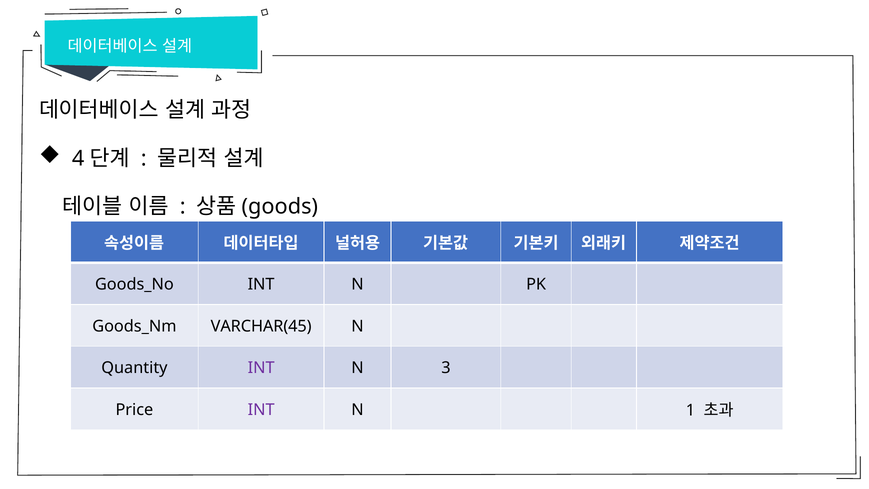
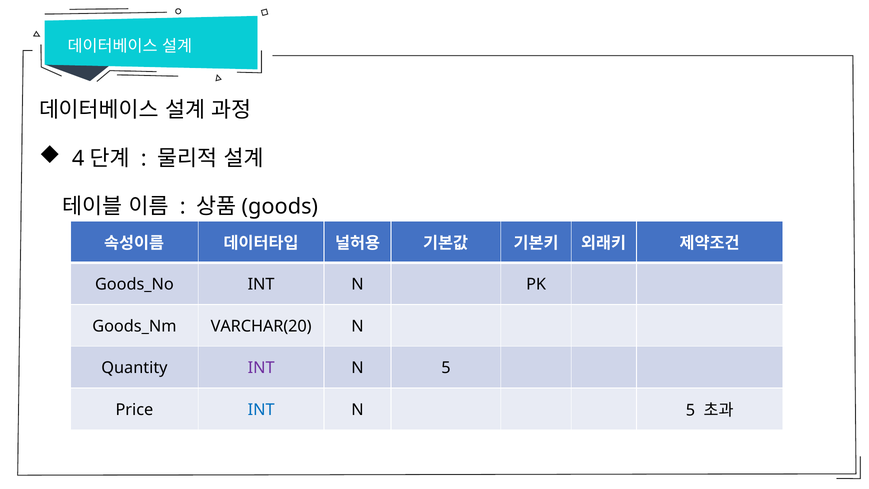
VARCHAR(45: VARCHAR(45 -> VARCHAR(20 (261, 326)
3: 3 -> 5 (446, 368)
INT colour: purple -> blue (261, 410)
1: 1 -> 5 (690, 410)
